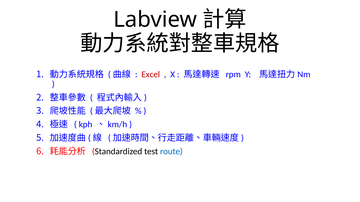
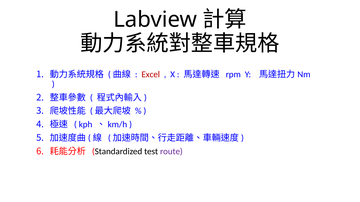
route colour: blue -> purple (171, 152)
